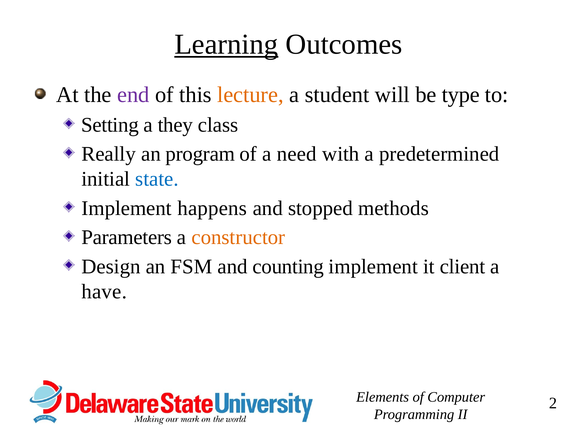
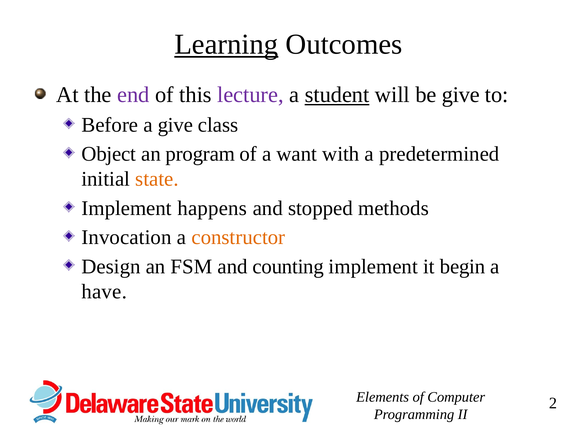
lecture colour: orange -> purple (250, 95)
student underline: none -> present (337, 95)
be type: type -> give (461, 95)
Setting: Setting -> Before (110, 125)
a they: they -> give (175, 125)
Really: Really -> Object (109, 154)
need: need -> want (297, 154)
state colour: blue -> orange (157, 179)
Parameters: Parameters -> Invocation (127, 237)
client: client -> begin (463, 266)
